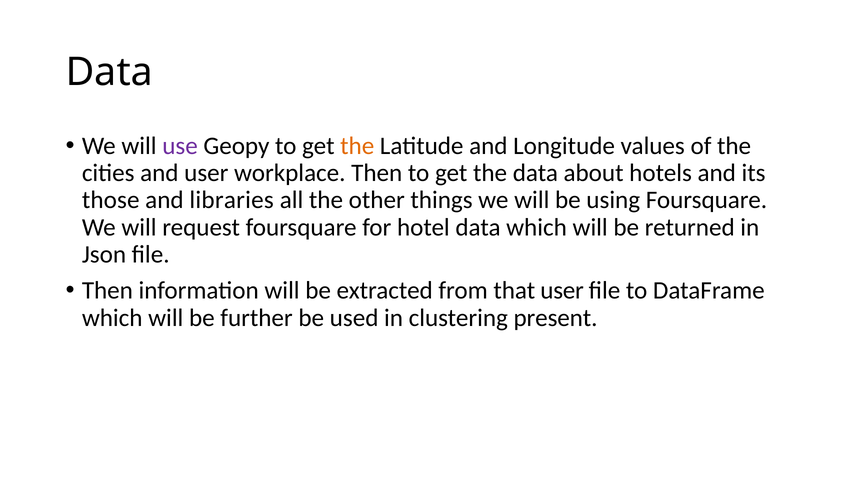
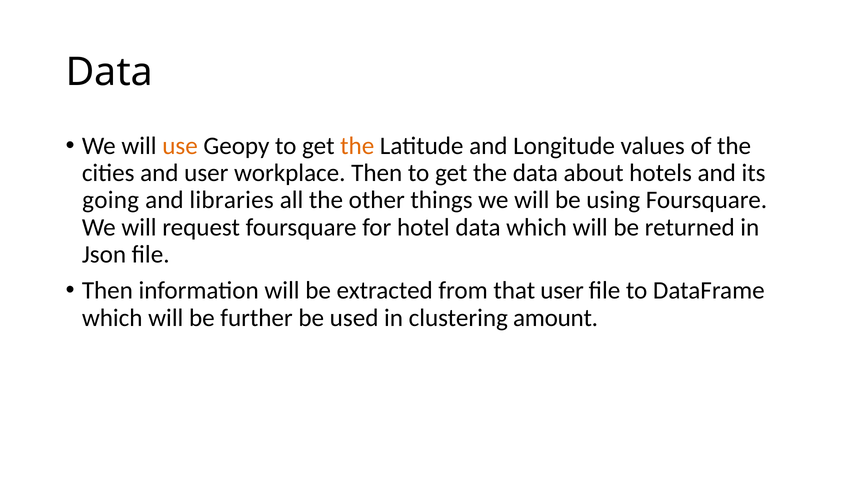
use colour: purple -> orange (180, 146)
those: those -> going (111, 200)
present: present -> amount (556, 318)
